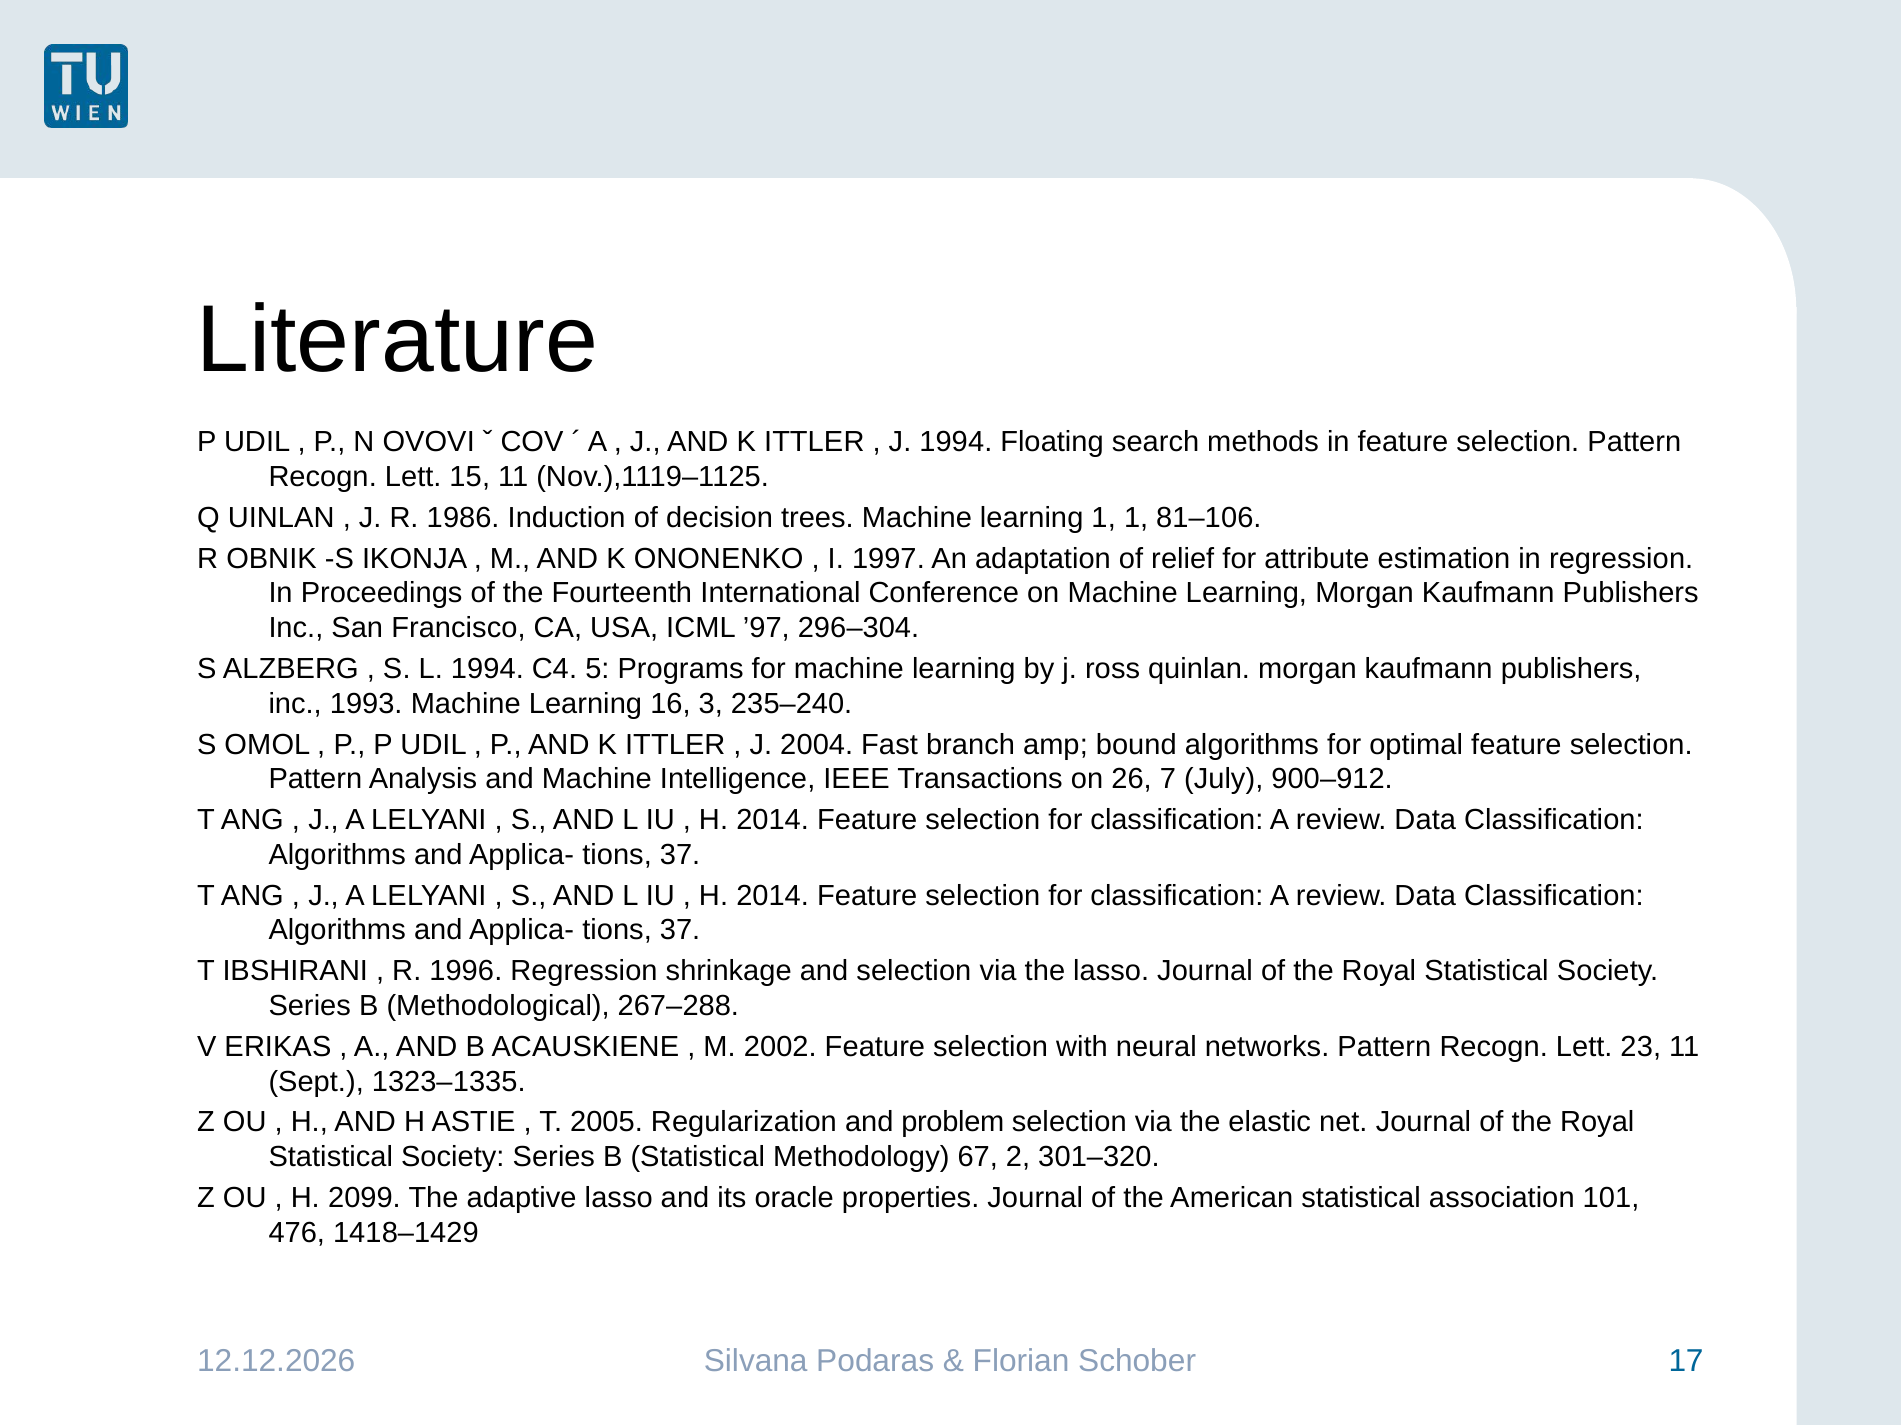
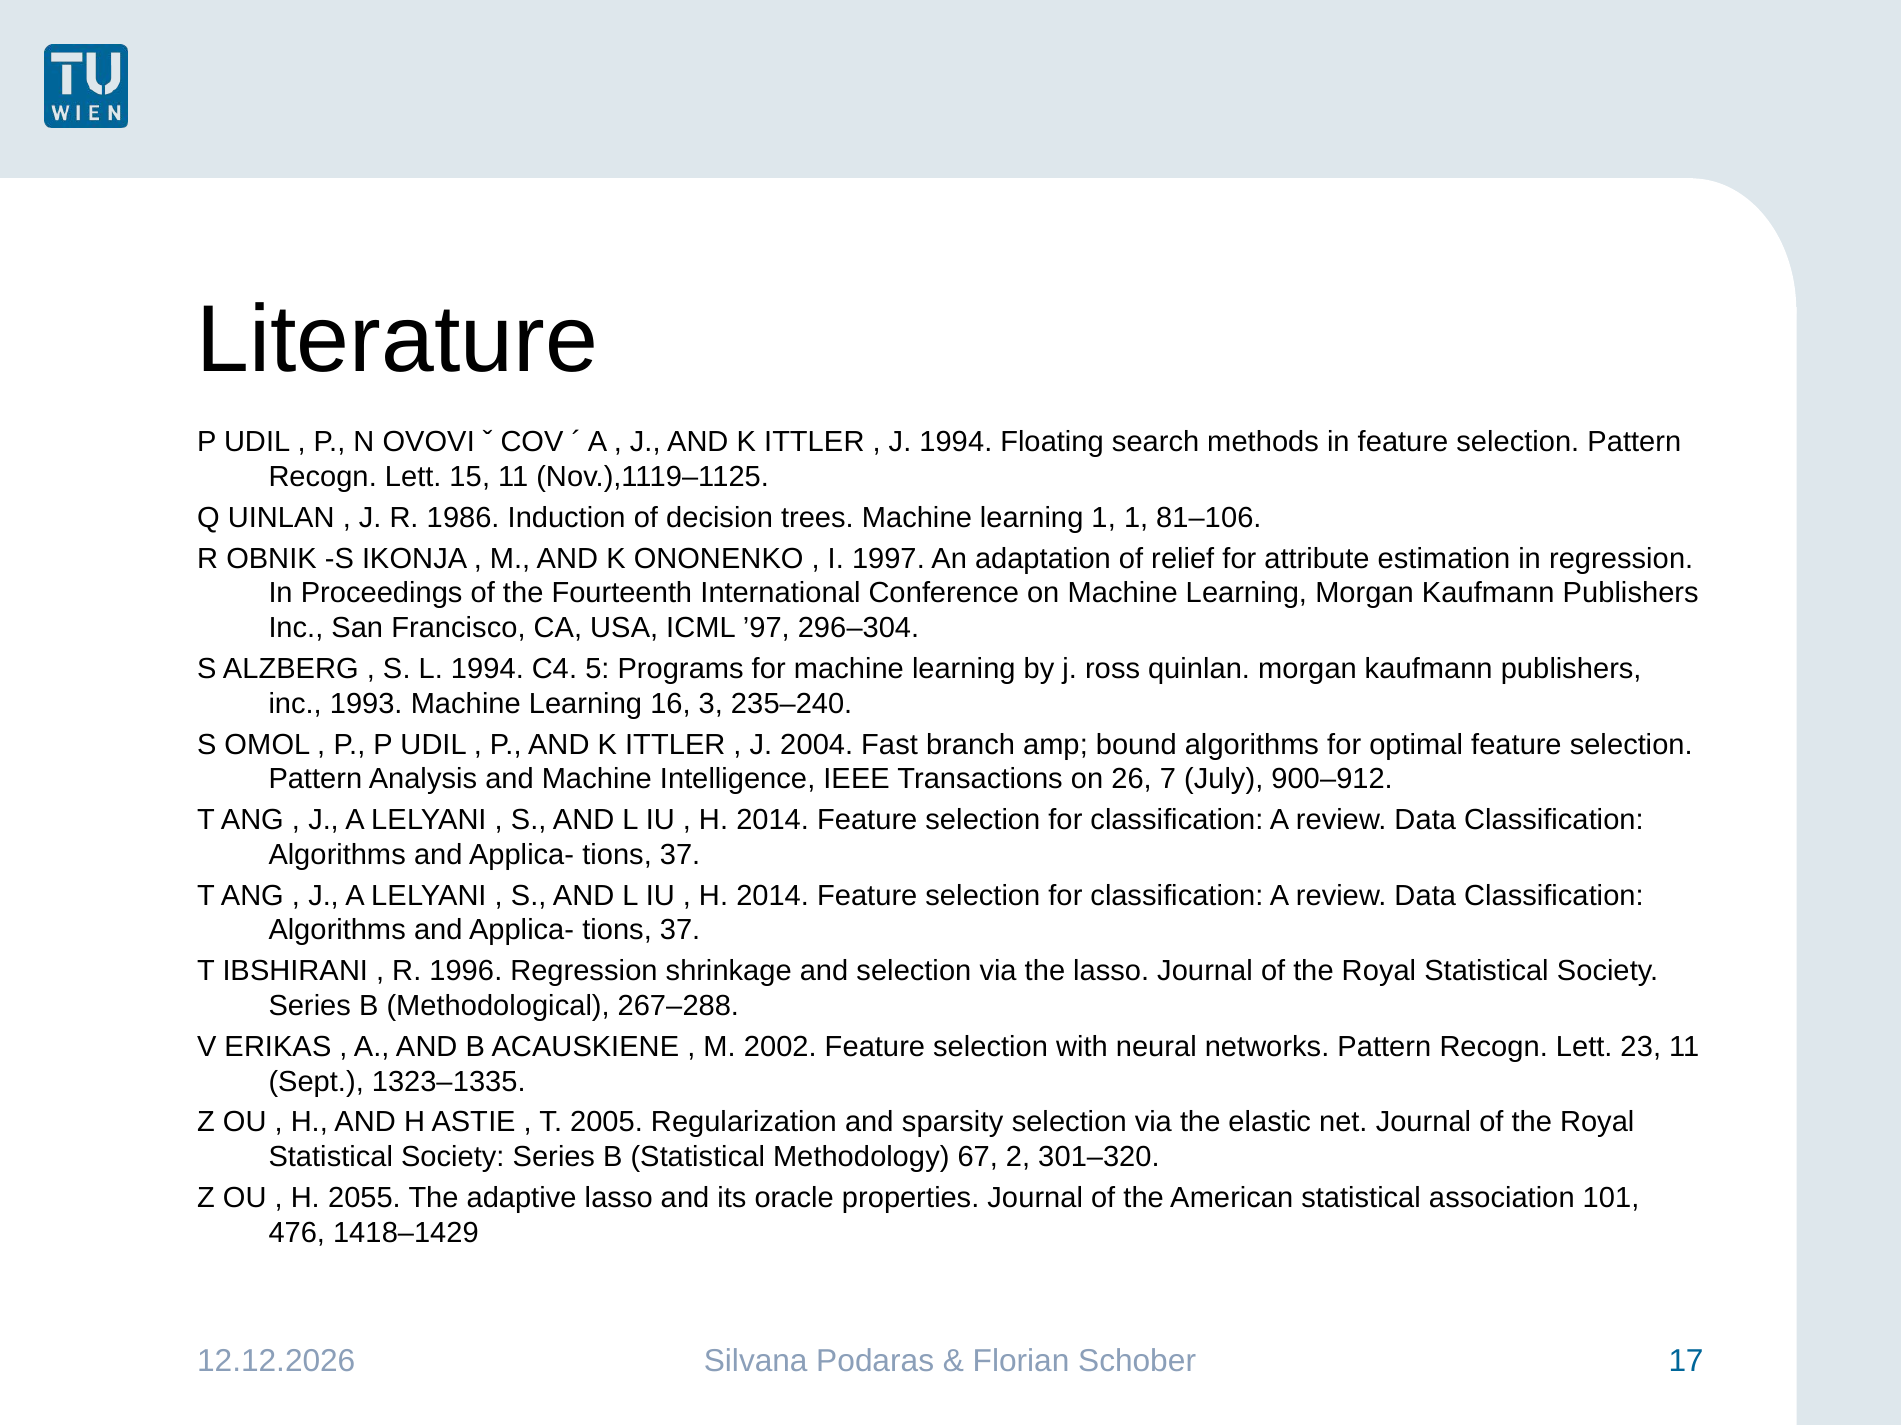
problem: problem -> sparsity (953, 1123)
2099: 2099 -> 2055 (364, 1198)
